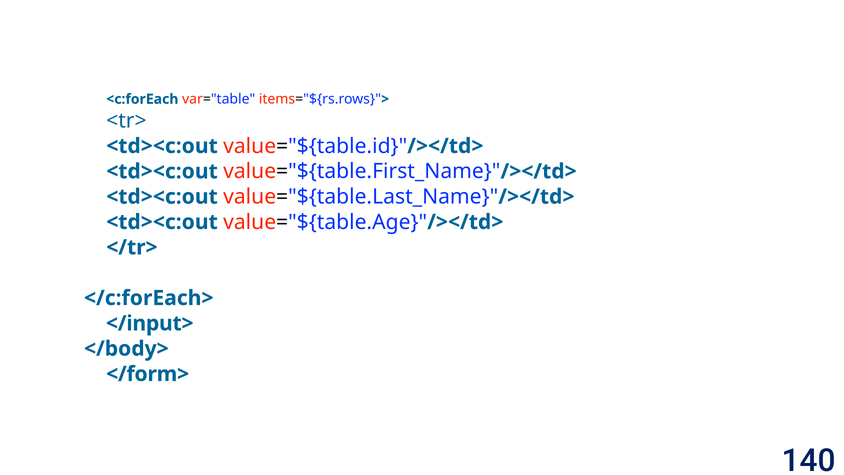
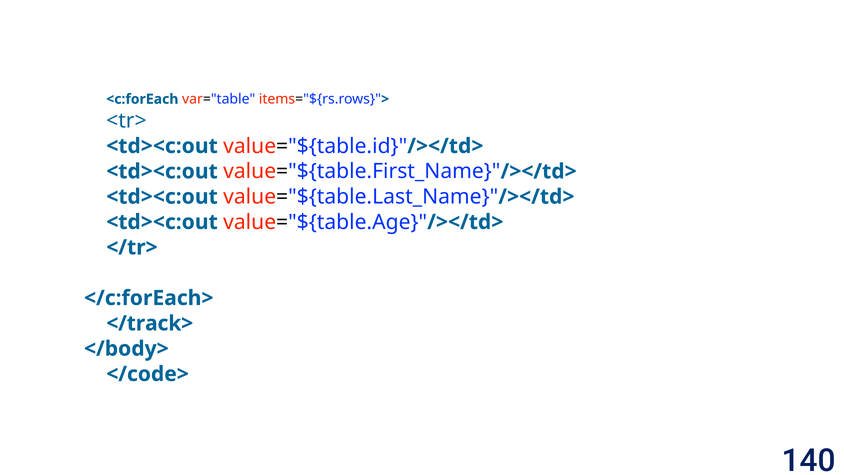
</input>: </input> -> </track> (150, 323)
</form>: </form> -> </code> (148, 374)
